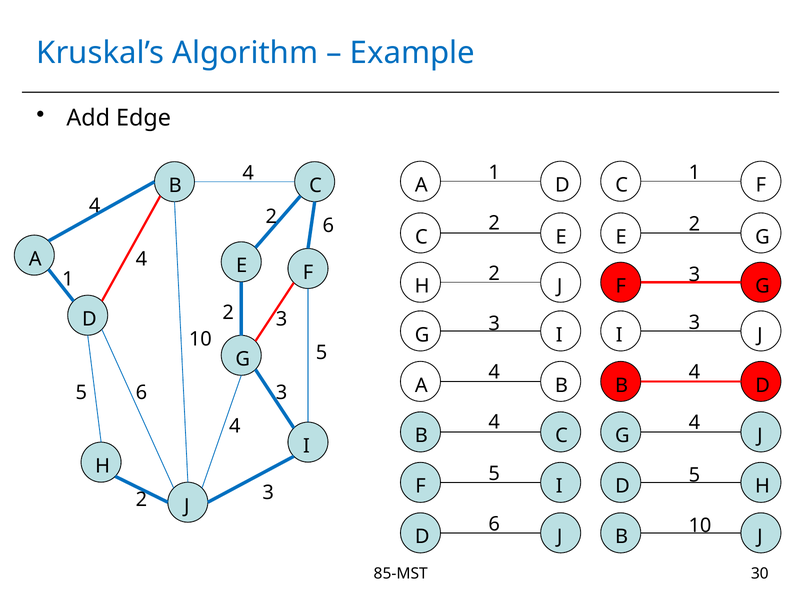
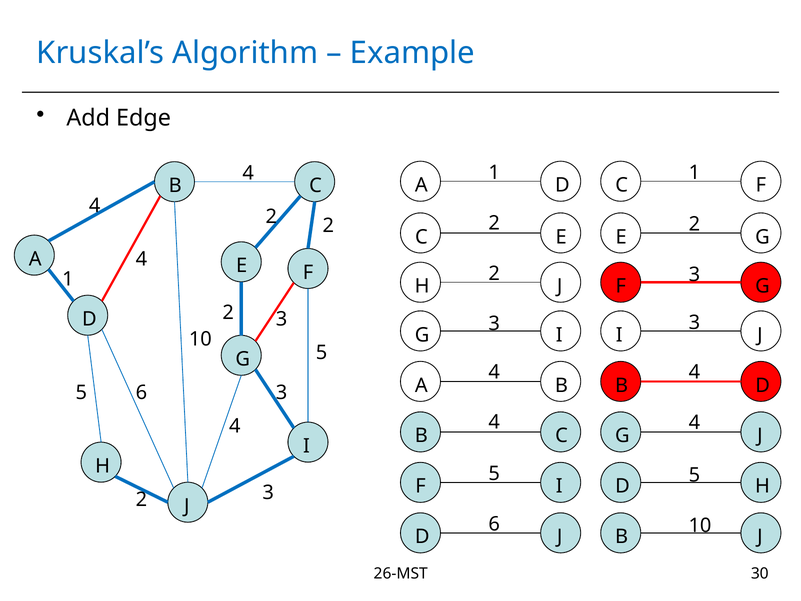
6: 6 -> 2 (328, 226)
85-MST: 85-MST -> 26-MST (401, 573)
